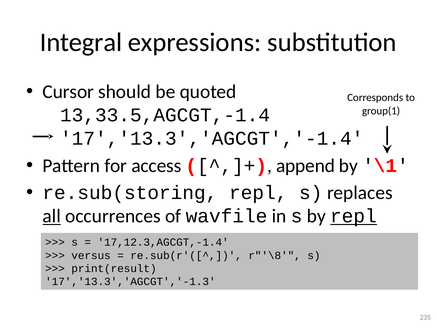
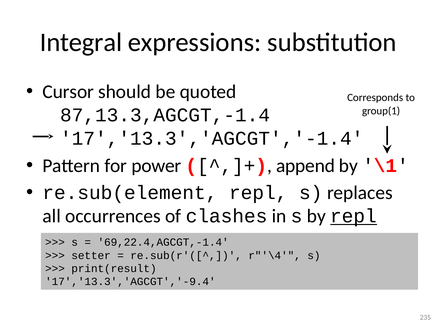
13,33.5,AGCGT,-1.4: 13,33.5,AGCGT,-1.4 -> 87,13.3,AGCGT,-1.4 (165, 115)
access: access -> power (156, 165)
re.sub(storing: re.sub(storing -> re.sub(element (130, 193)
all underline: present -> none (52, 216)
wavfile: wavfile -> clashes (227, 216)
17,12.3,AGCGT,-1.4: 17,12.3,AGCGT,-1.4 -> 69,22.4,AGCGT,-1.4 (163, 242)
versus: versus -> setter (91, 255)
r"'\8: r"'\8 -> r"'\4 (275, 255)
17','13.3','AGCGT','-1.3: 17','13.3','AGCGT','-1.3 -> 17','13.3','AGCGT','-9.4 (130, 281)
